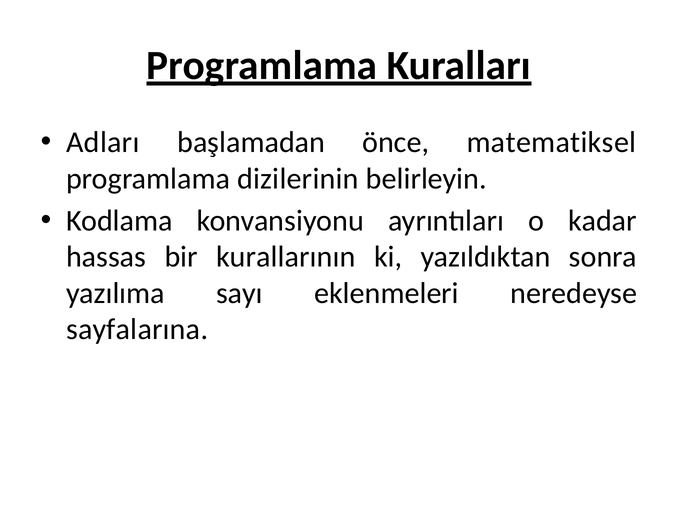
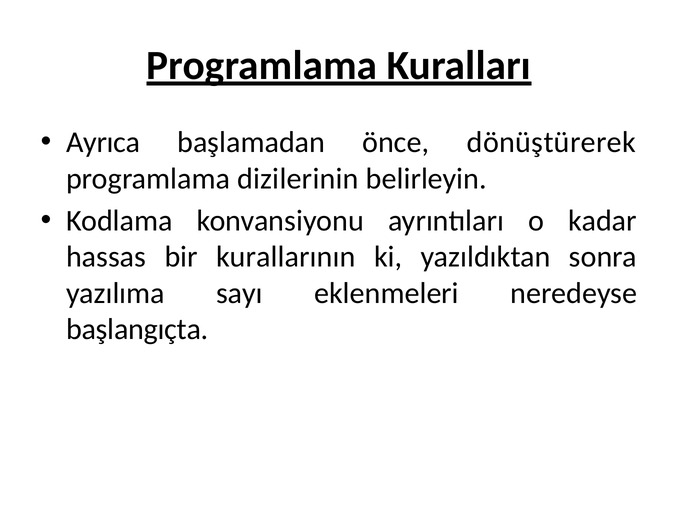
Adları: Adları -> Ayrıca (103, 142)
matematiksel: matematiksel -> dönüştürerek (551, 142)
sayfalarına: sayfalarına -> başlangıçta (137, 329)
